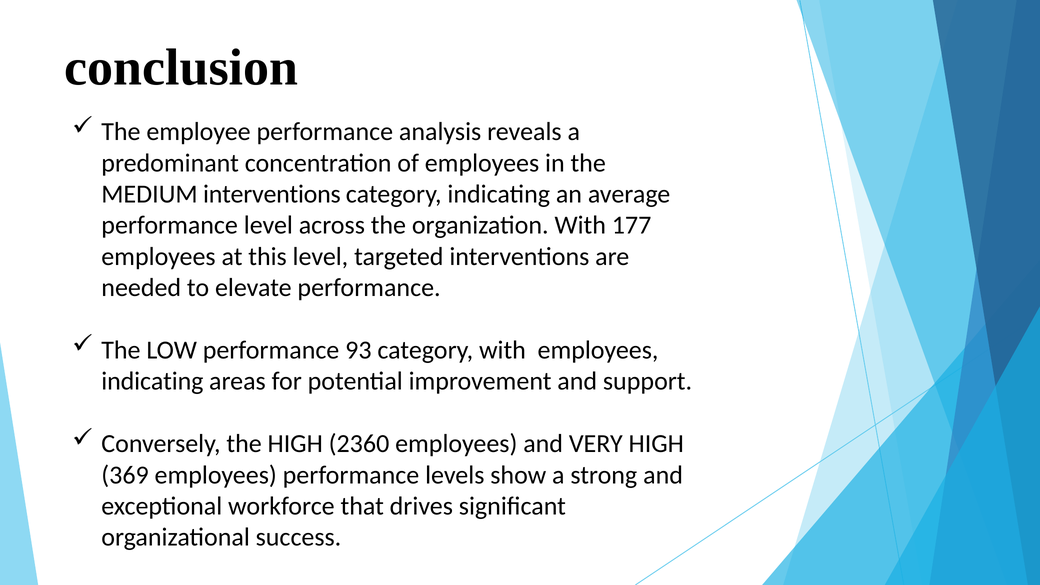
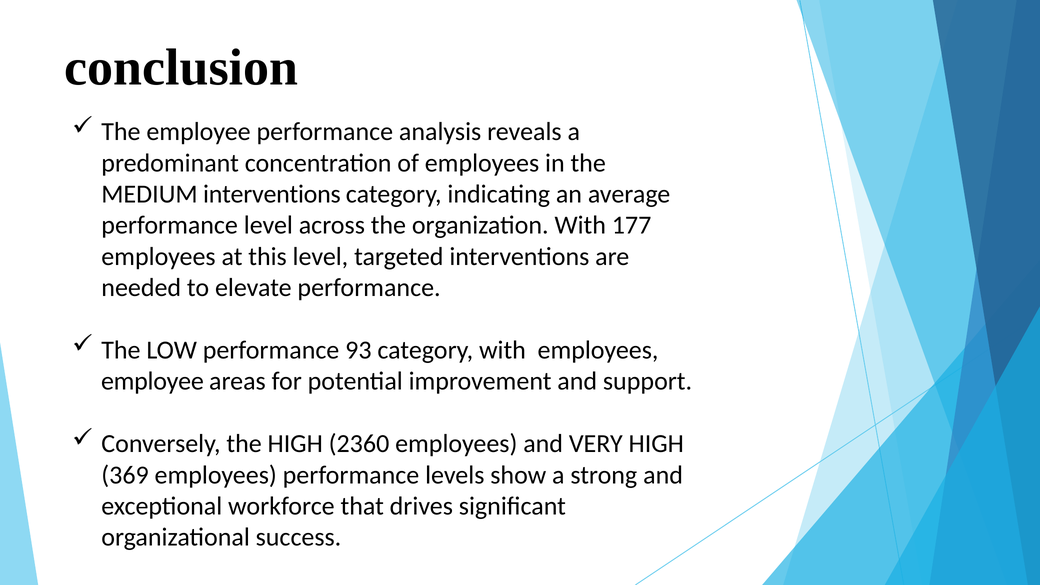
indicating: indicating -> employee (152, 381)
